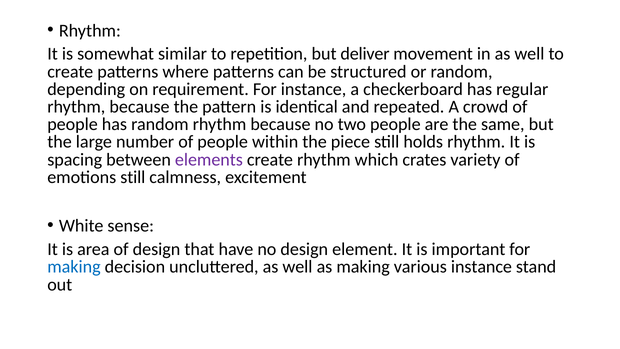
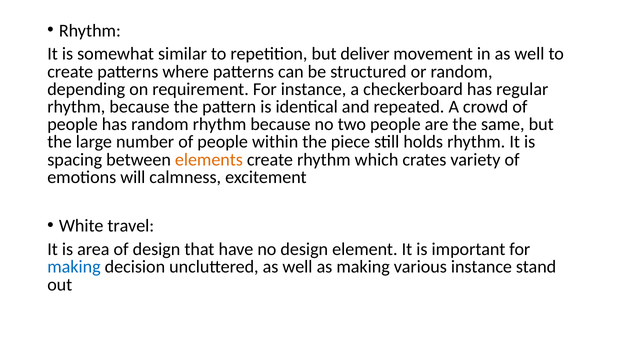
elements colour: purple -> orange (209, 160)
emotions still: still -> will (133, 177)
sense: sense -> travel (131, 226)
